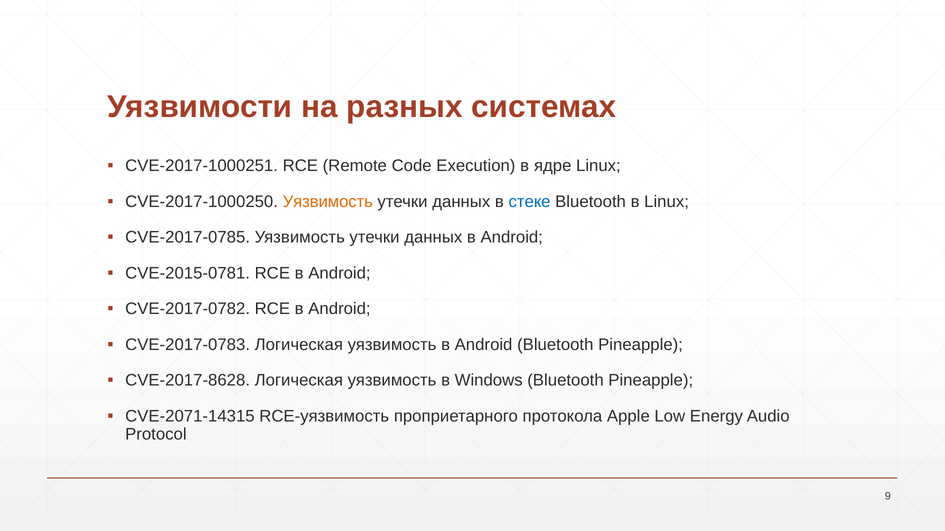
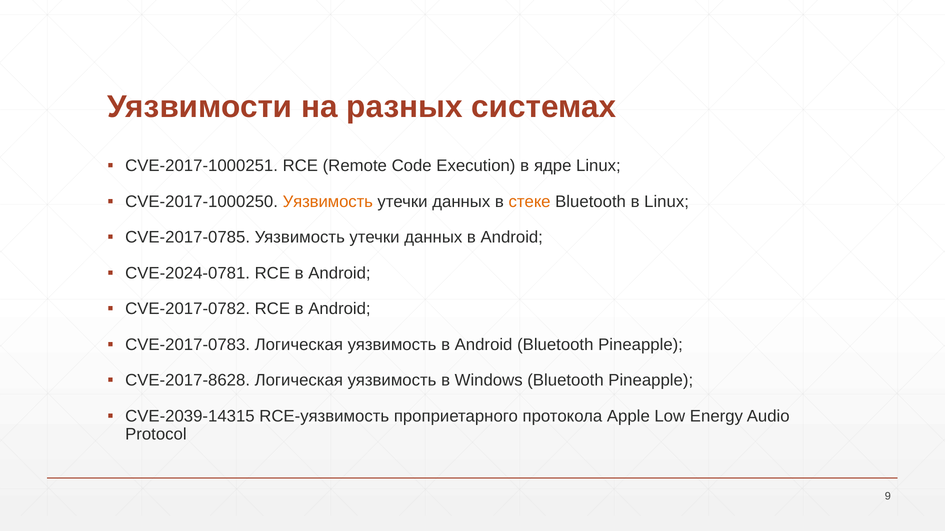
стеке colour: blue -> orange (530, 202)
CVE-2015-0781: CVE-2015-0781 -> CVE-2024-0781 (188, 273)
CVE-2071-14315: CVE-2071-14315 -> CVE-2039-14315 (190, 417)
